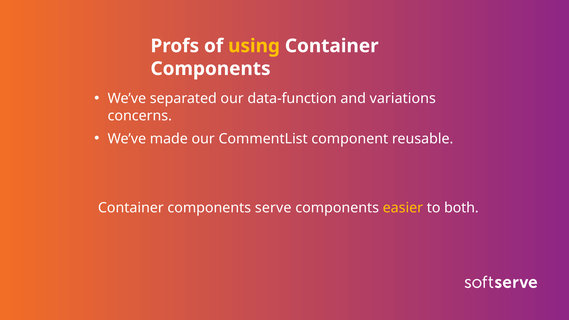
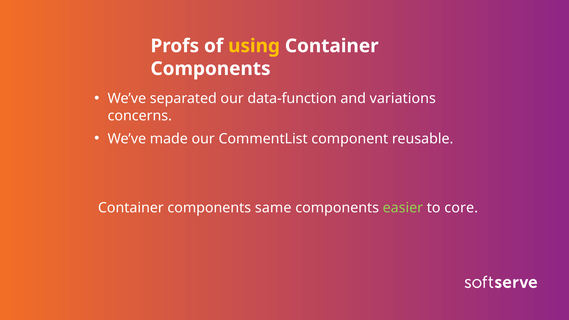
serve: serve -> same (273, 208)
easier colour: yellow -> light green (403, 208)
both: both -> core (461, 208)
